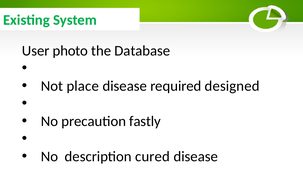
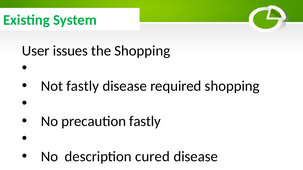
photo: photo -> issues (70, 51)
the Database: Database -> Shopping (142, 51)
Not place: place -> fastly (83, 86)
required designed: designed -> shopping (232, 86)
